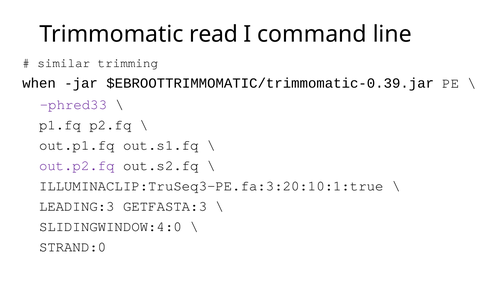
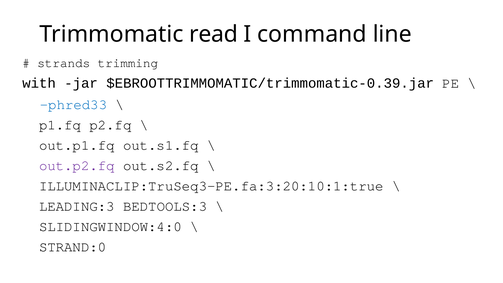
similar: similar -> strands (64, 63)
when: when -> with (39, 83)
phred33 colour: purple -> blue (73, 104)
GETFASTA:3: GETFASTA:3 -> BEDTOOLS:3 (165, 206)
